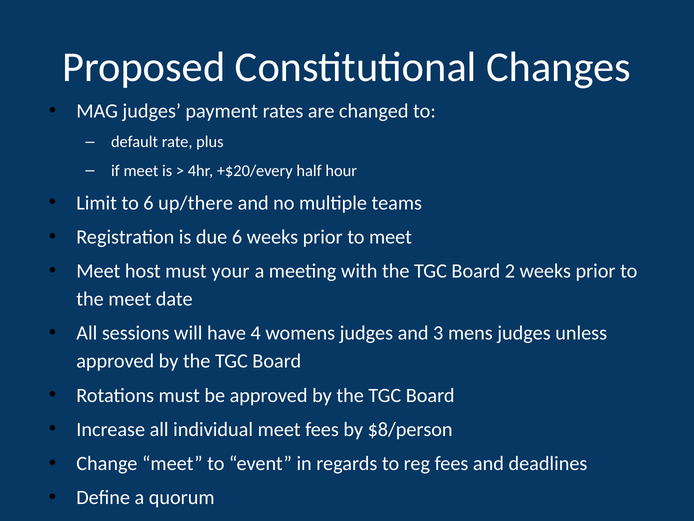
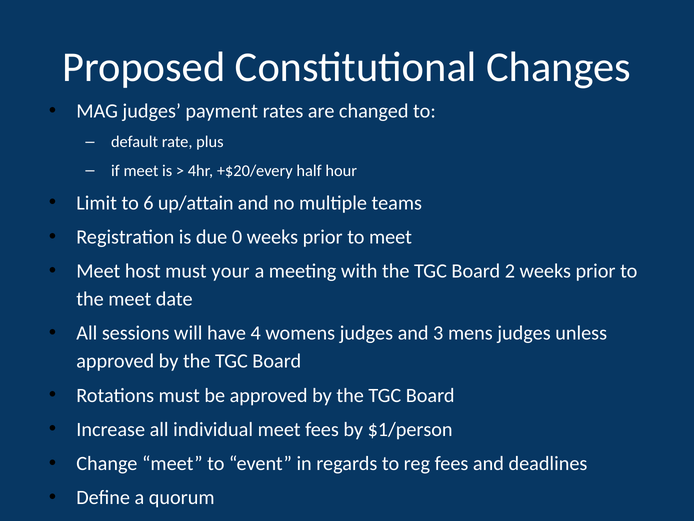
up/there: up/there -> up/attain (196, 203)
due 6: 6 -> 0 (237, 237)
$8/person: $8/person -> $1/person (410, 429)
